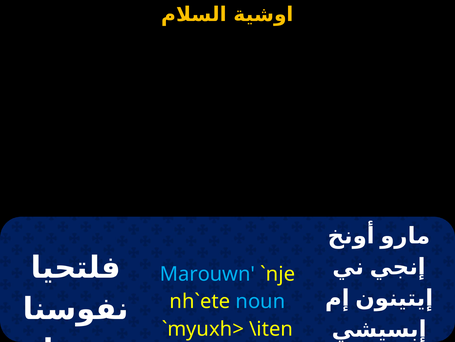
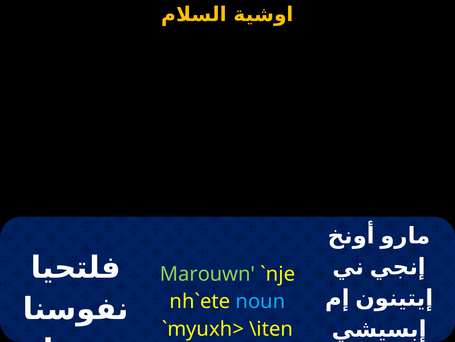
Marouwn colour: light blue -> light green (207, 273)
